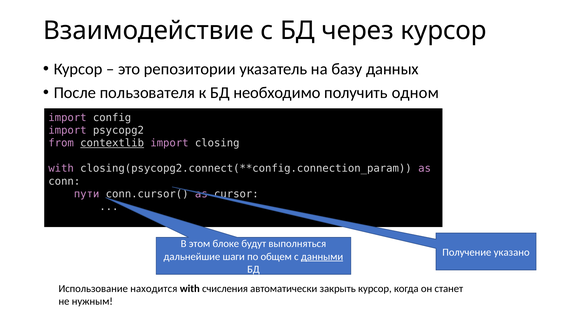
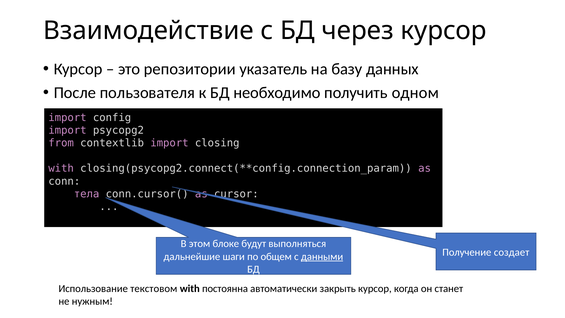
contextlib underline: present -> none (112, 143)
пути: пути -> тела (87, 194)
указано: указано -> создает (512, 252)
находится: находится -> текстовом (154, 289)
счисления: счисления -> постоянна (225, 289)
